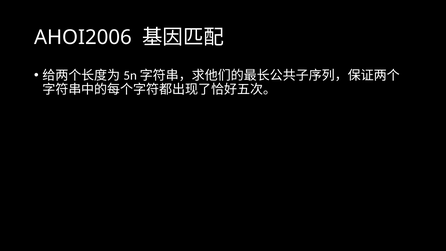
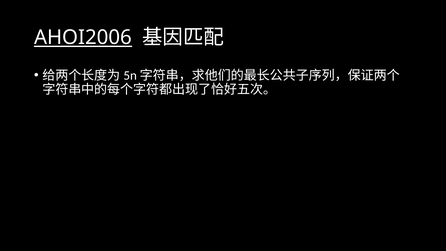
AHOI2006 underline: none -> present (83, 37)
